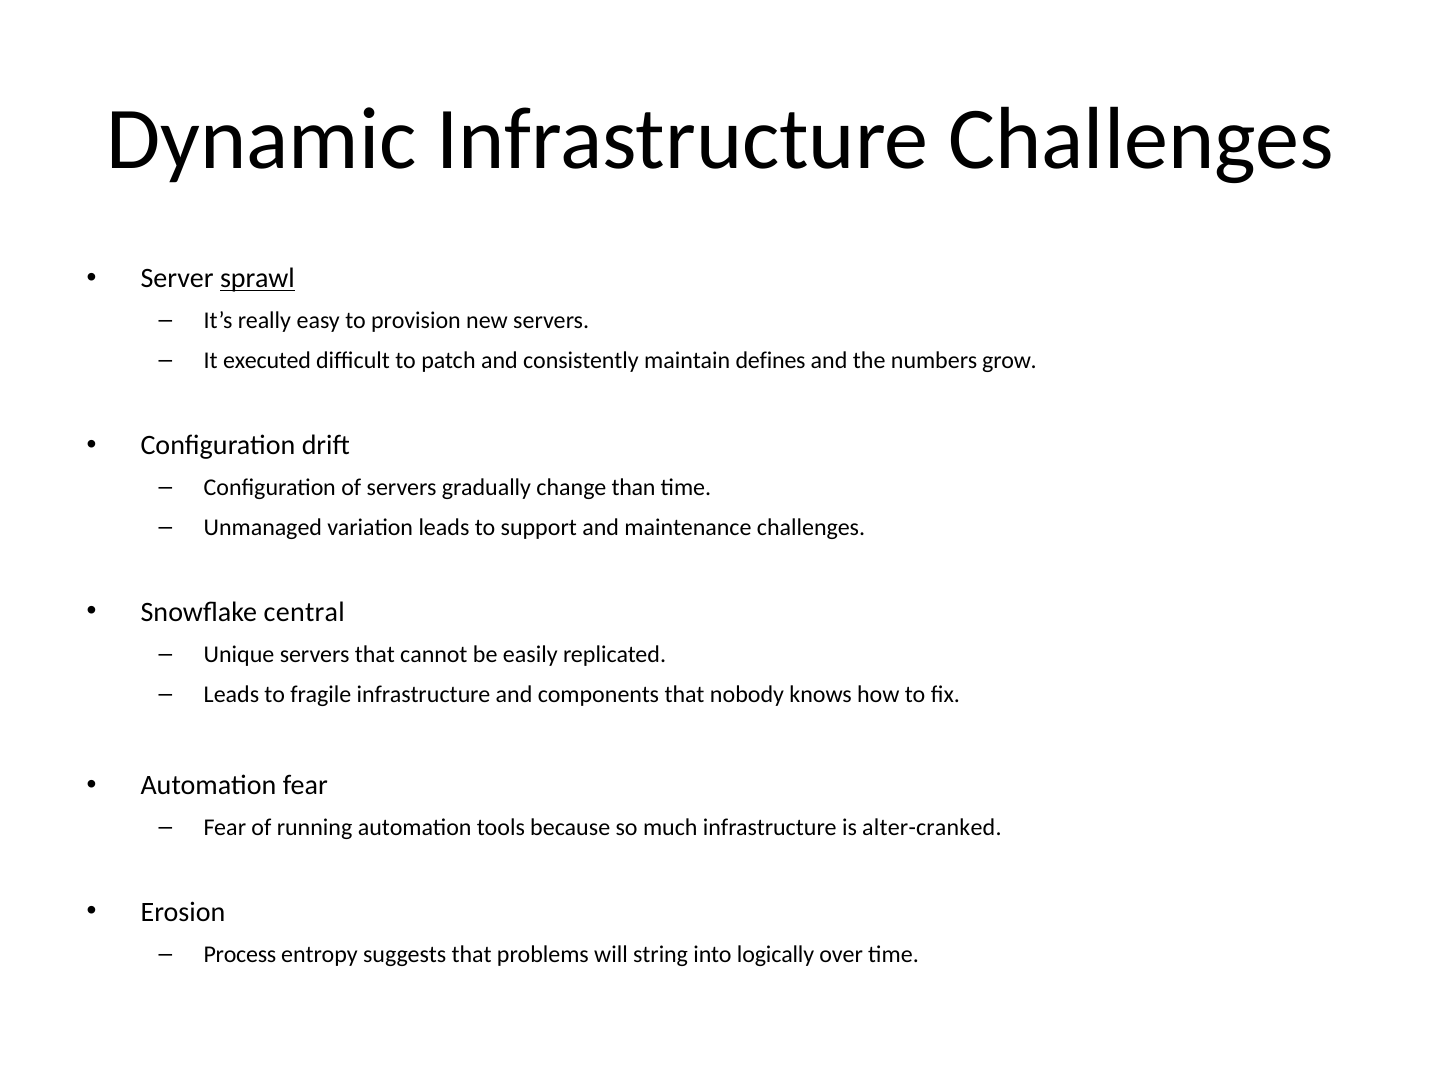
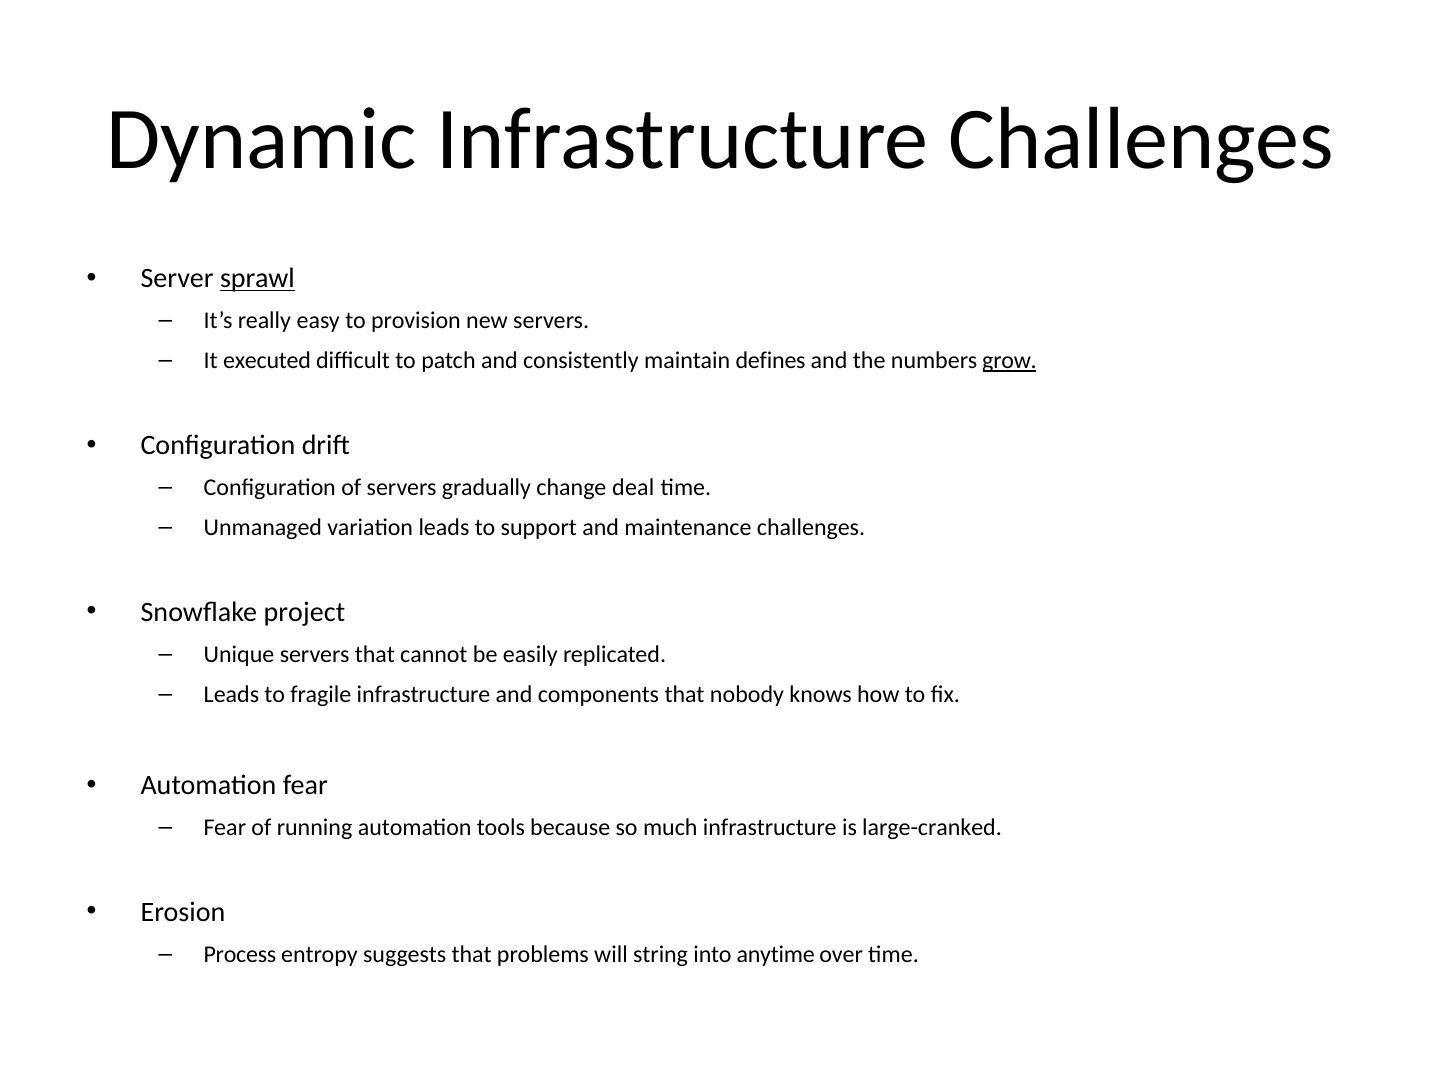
grow underline: none -> present (1009, 361)
than: than -> deal (633, 487)
central: central -> project (304, 612)
alter-cranked: alter-cranked -> large-cranked (932, 827)
logically: logically -> anytime (776, 954)
